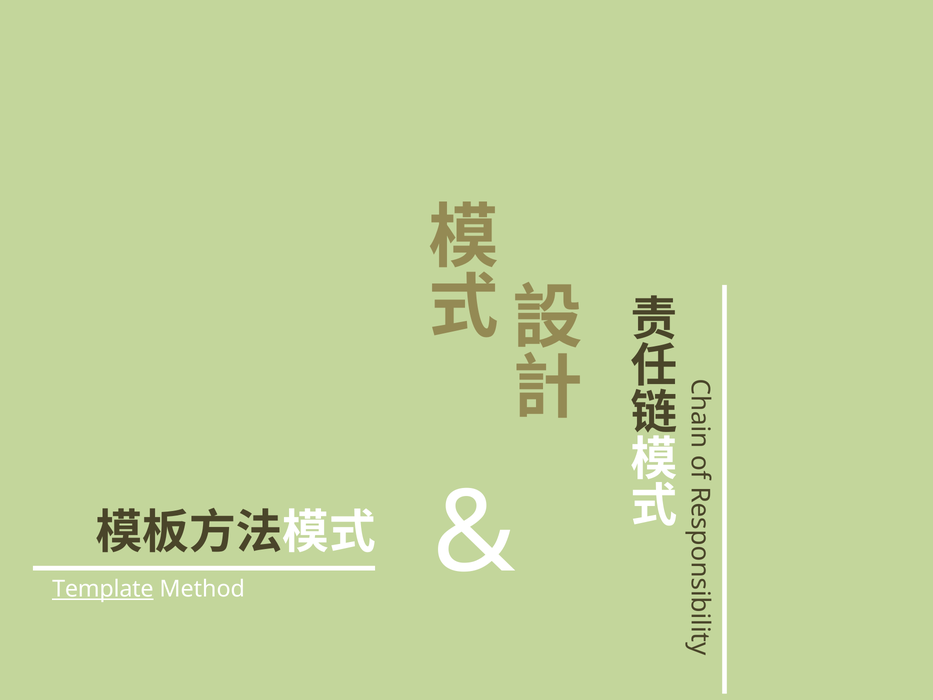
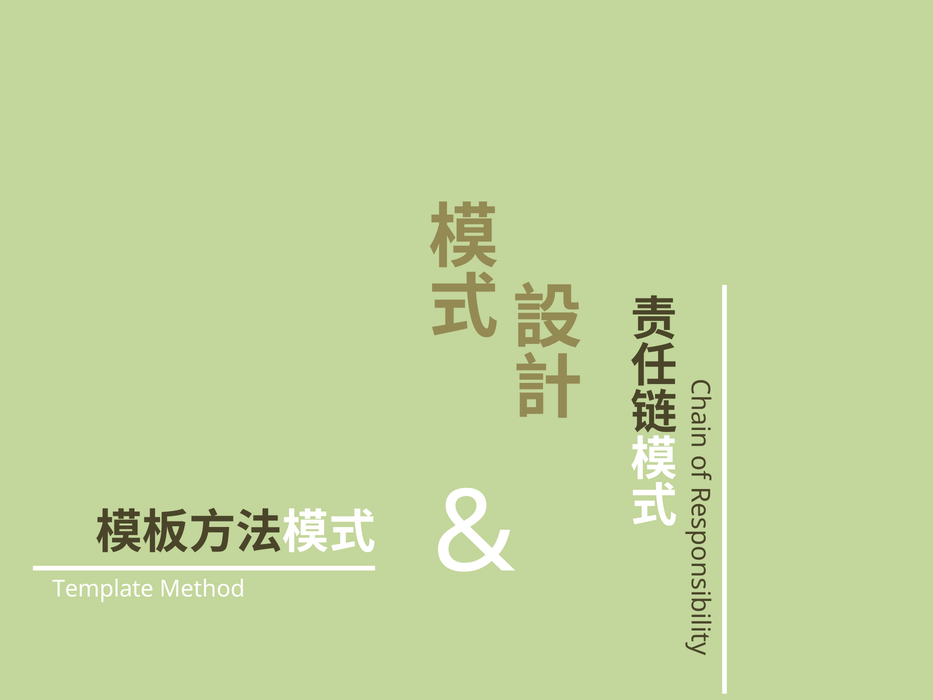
Template underline: present -> none (103, 589)
